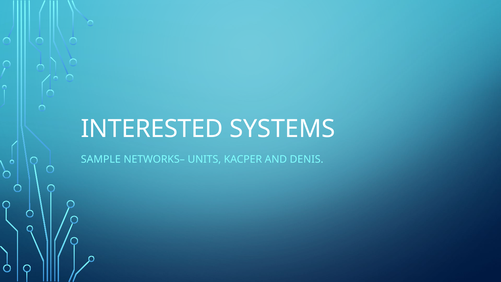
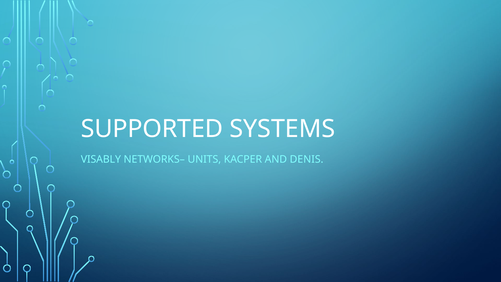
INTERESTED: INTERESTED -> SUPPORTED (152, 129)
SAMPLE: SAMPLE -> VISABLY (101, 159)
